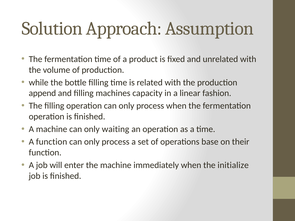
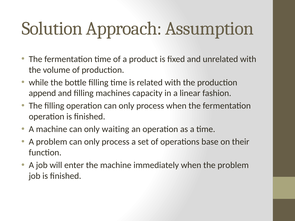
A function: function -> problem (52, 142)
the initialize: initialize -> problem (233, 165)
